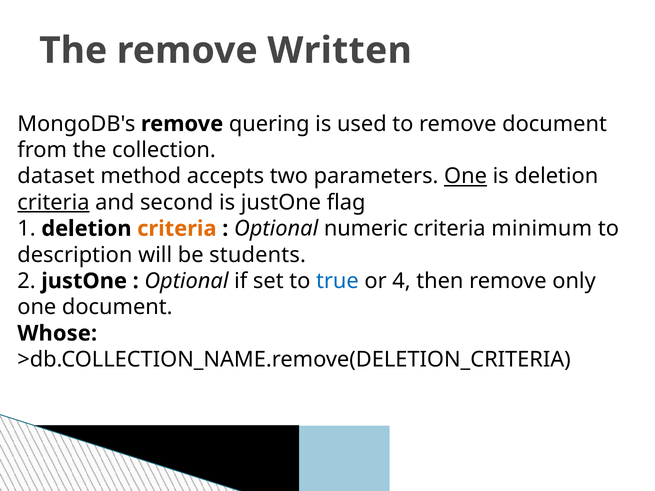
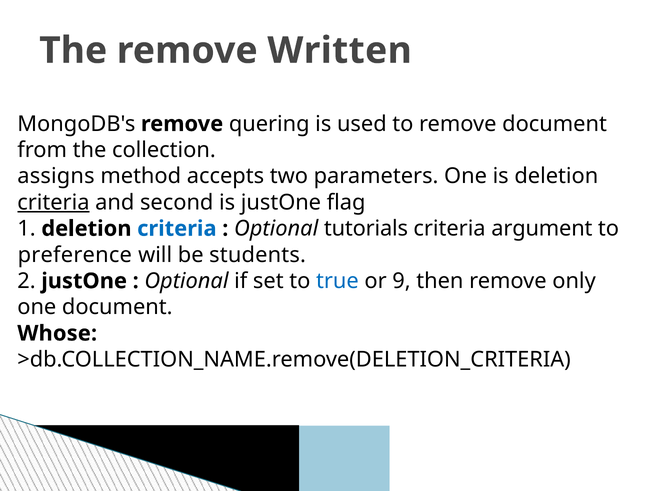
dataset: dataset -> assigns (56, 176)
One underline: present -> none (466, 176)
criteria colour: orange -> blue (177, 229)
numeric: numeric -> tutorials (366, 229)
minimum: minimum -> argument (542, 229)
description: description -> preference (75, 255)
4: 4 -> 9 (402, 281)
